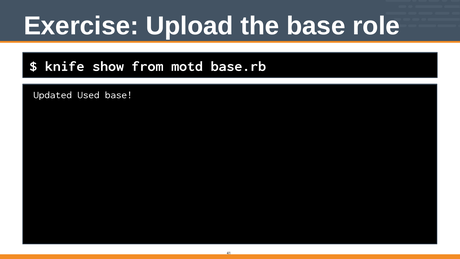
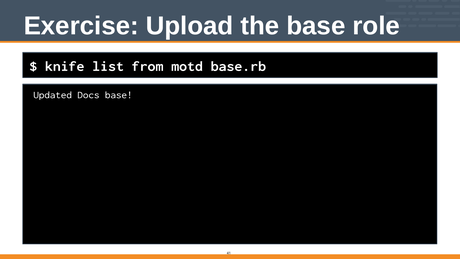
show: show -> list (108, 66)
Used: Used -> Docs (88, 95)
